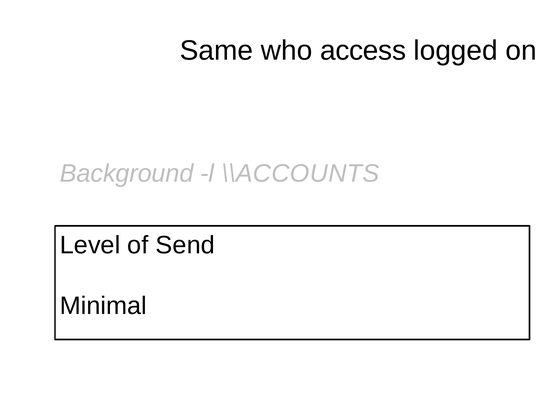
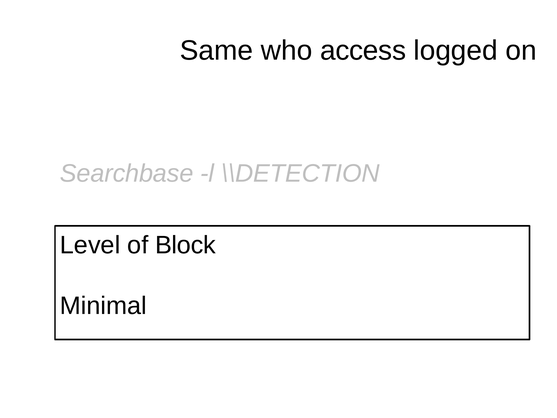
Background: Background -> Searchbase (127, 174)
\\ACCOUNTS: \\ACCOUNTS -> \\DETECTION (301, 174)
Send: Send -> Block (185, 245)
